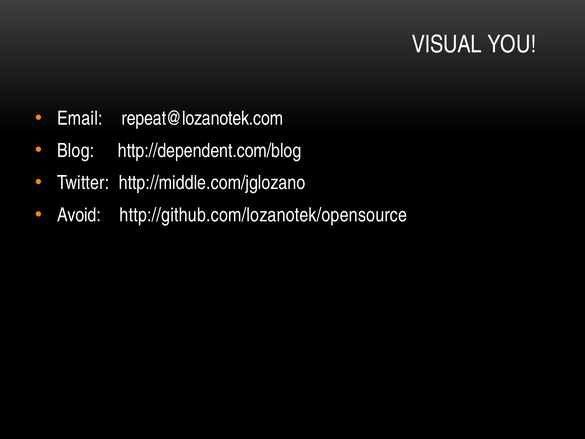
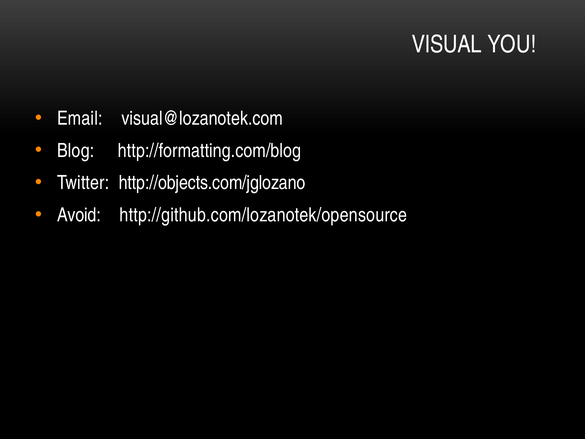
repeat@lozanotek.com: repeat@lozanotek.com -> visual@lozanotek.com (202, 118)
http://dependent.com/blog: http://dependent.com/blog -> http://formatting.com/blog (210, 151)
http://middle.com/jglozano: http://middle.com/jglozano -> http://objects.com/jglozano (212, 183)
